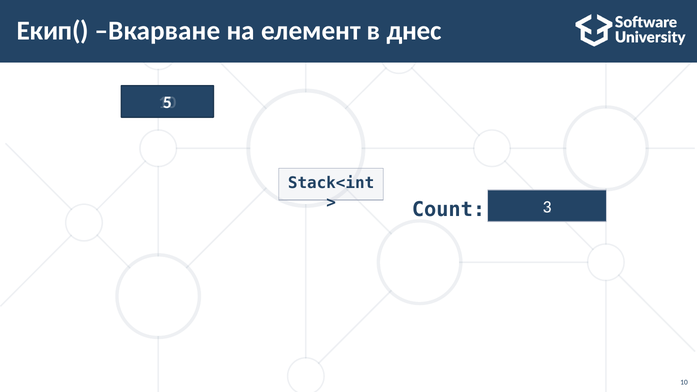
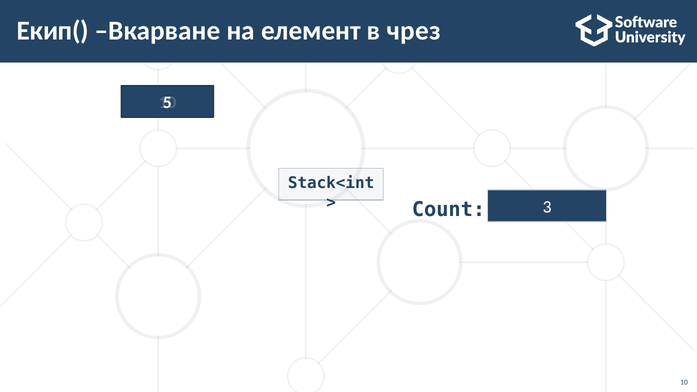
днес: днес -> чрез (414, 31)
